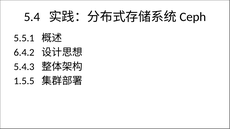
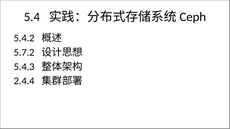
5.5.1: 5.5.1 -> 5.4.2 (24, 38)
6.4.2: 6.4.2 -> 5.7.2 (24, 53)
1.5.5: 1.5.5 -> 2.4.4 (24, 81)
